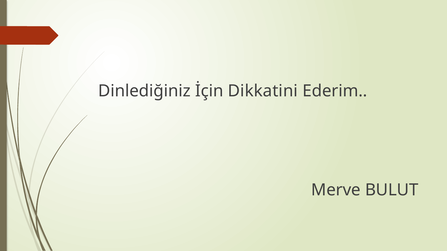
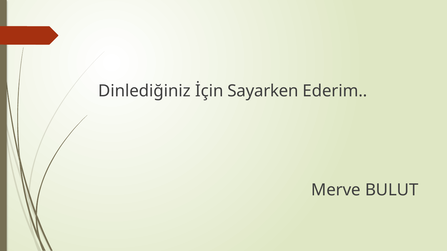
Dikkatini: Dikkatini -> Sayarken (263, 91)
